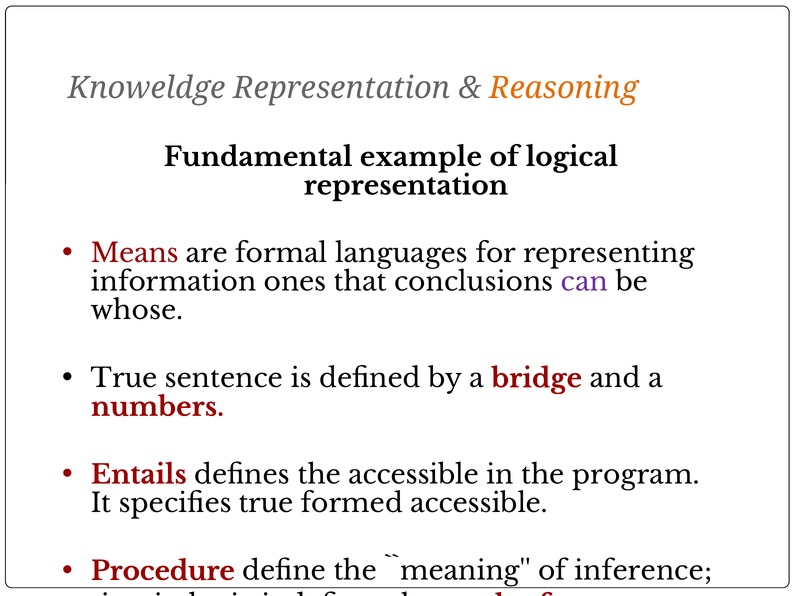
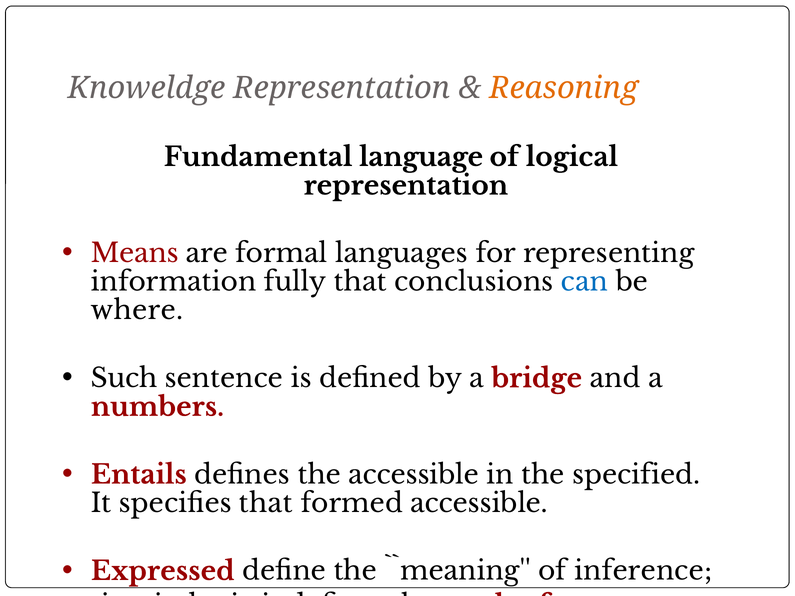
example: example -> language (421, 157)
ones: ones -> fully (295, 282)
can colour: purple -> blue (584, 282)
whose: whose -> where (137, 311)
True: True -> Such (124, 379)
program: program -> specified (636, 475)
specifies true: true -> that (266, 504)
Procedure: Procedure -> Expressed (163, 571)
